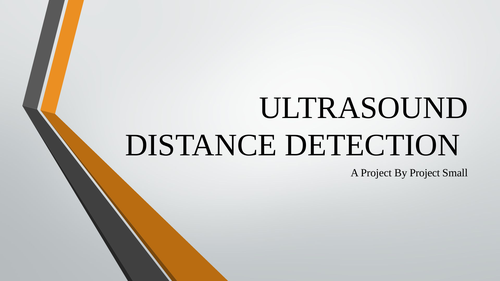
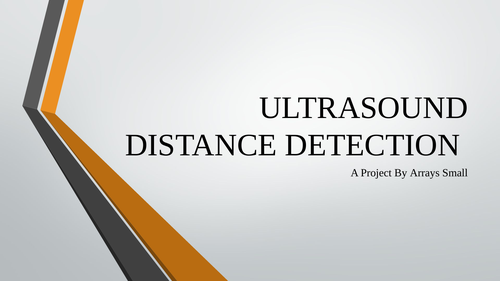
By Project: Project -> Arrays (425, 173)
